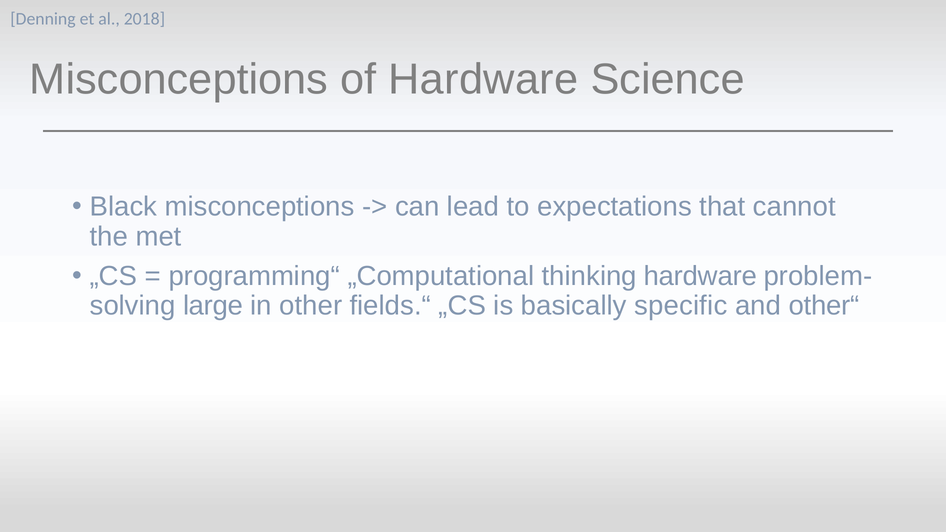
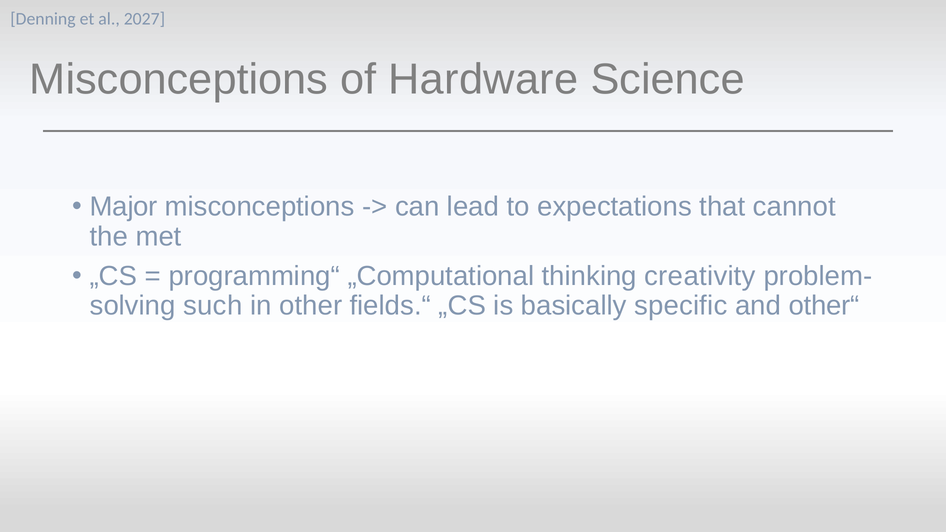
2018: 2018 -> 2027 (144, 19)
Black: Black -> Major (124, 207)
thinking hardware: hardware -> creativity (700, 276)
large: large -> such (213, 306)
